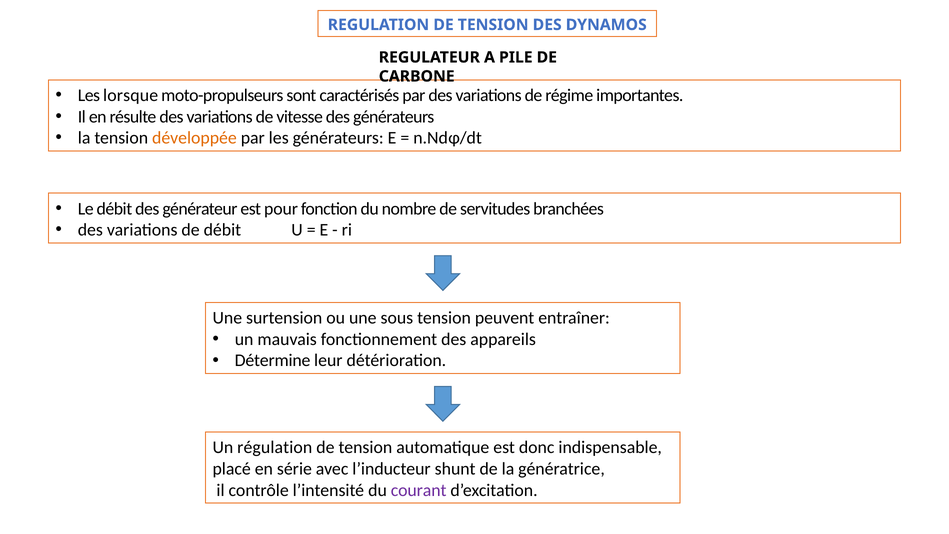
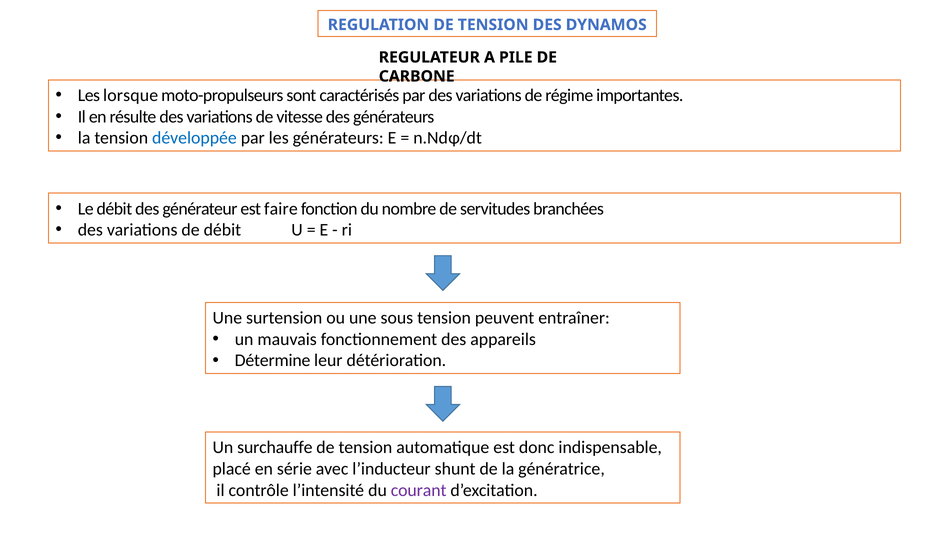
développée colour: orange -> blue (194, 138)
pour: pour -> faire (281, 209)
régulation: régulation -> surchauffe (275, 447)
